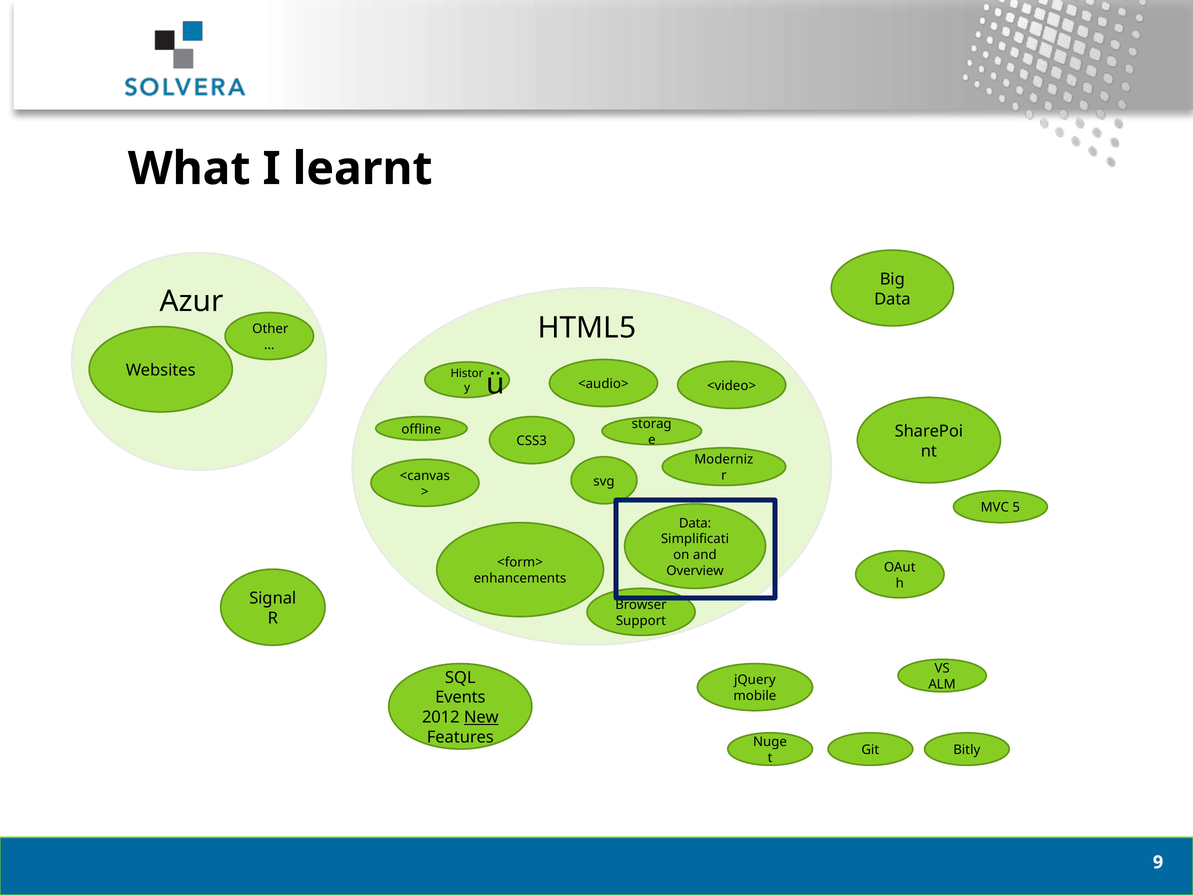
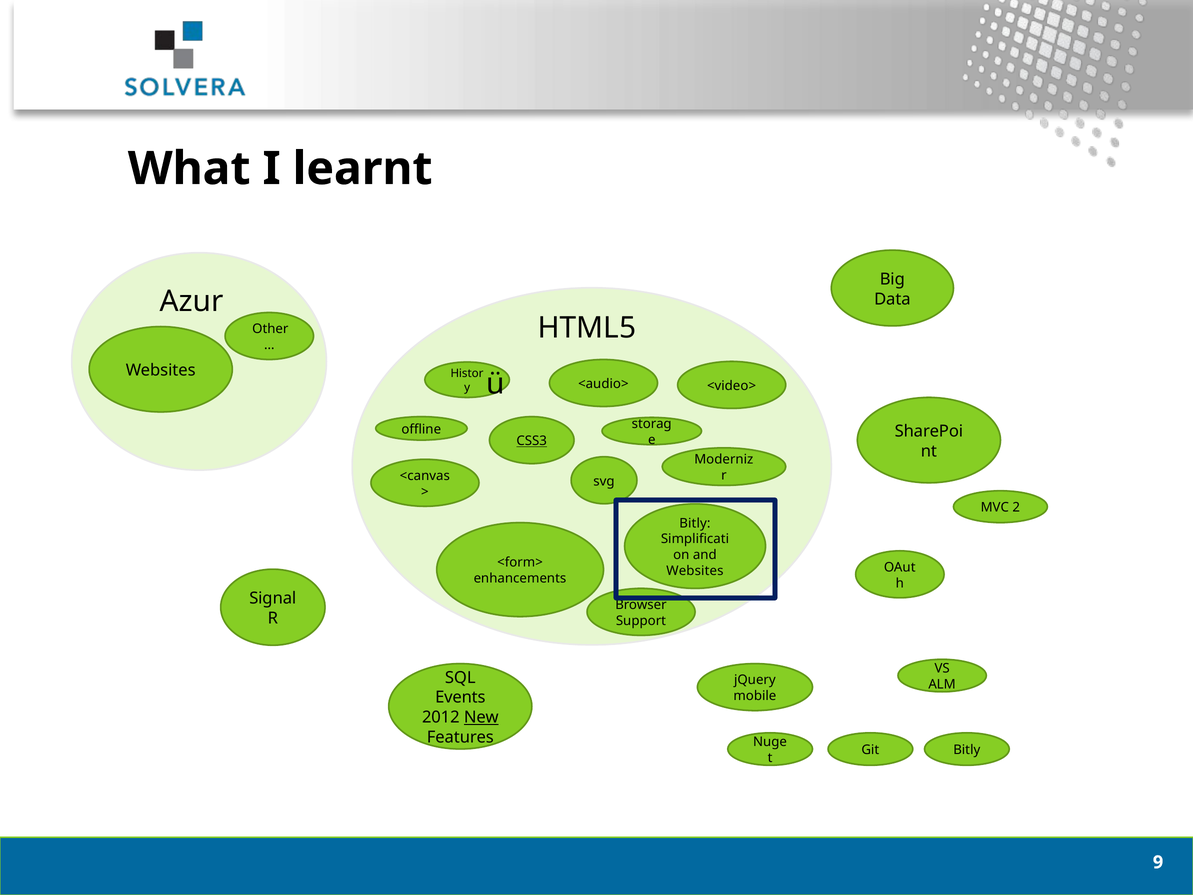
CSS3 underline: none -> present (532, 441)
5: 5 -> 2 (1016, 507)
Data: Data -> Bitly (695, 523)
Overview: Overview -> Websites (695, 571)
